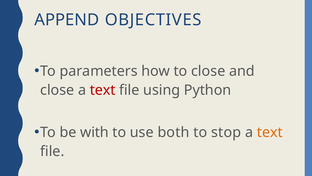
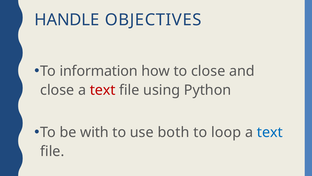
APPEND: APPEND -> HANDLE (67, 20)
parameters: parameters -> information (99, 71)
stop: stop -> loop (226, 132)
text colour: orange -> blue (270, 132)
